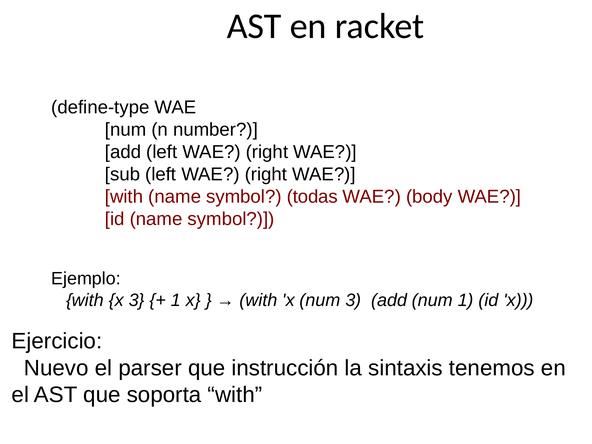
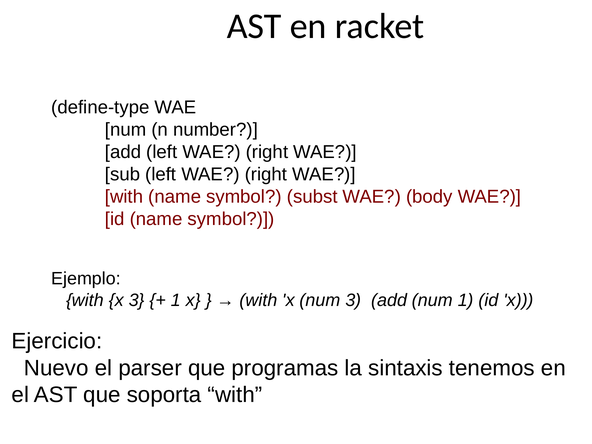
todas: todas -> subst (312, 197)
instrucción: instrucción -> programas (285, 368)
